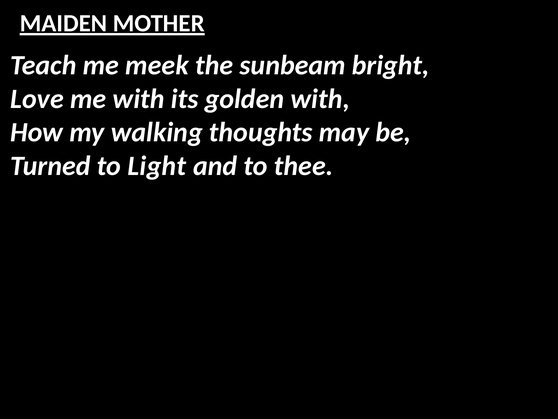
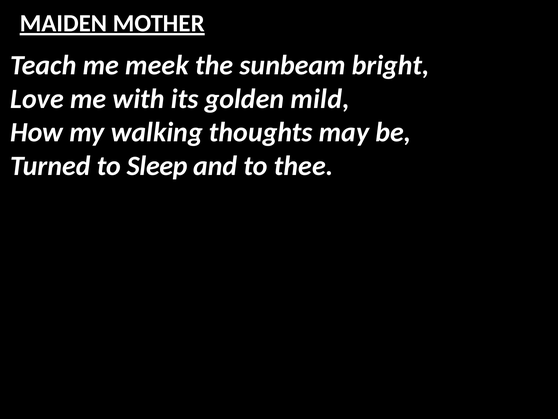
golden with: with -> mild (320, 99)
Light: Light -> Sleep (157, 166)
